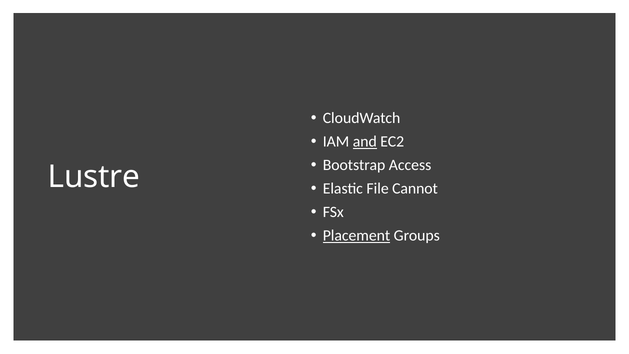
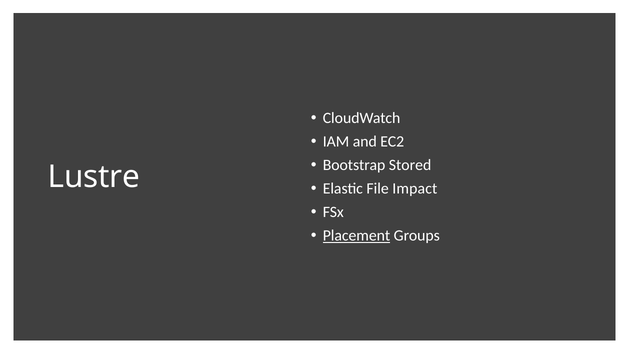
and underline: present -> none (365, 142)
Access: Access -> Stored (410, 165)
Cannot: Cannot -> Impact (415, 189)
